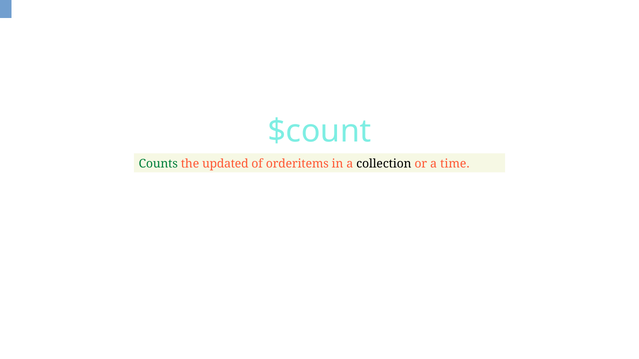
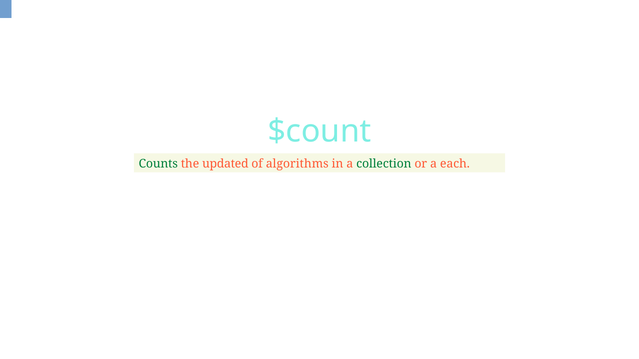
orderitems: orderitems -> algorithms (297, 164)
collection colour: black -> green (384, 164)
time: time -> each (455, 164)
